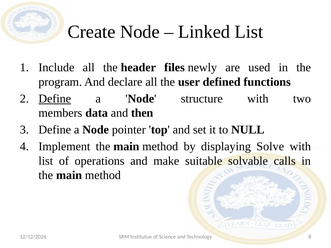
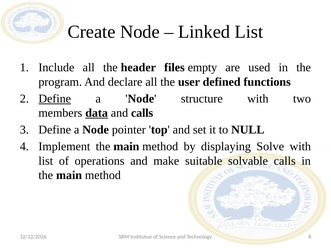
newly: newly -> empty (202, 68)
data underline: none -> present (97, 113)
and then: then -> calls (142, 113)
